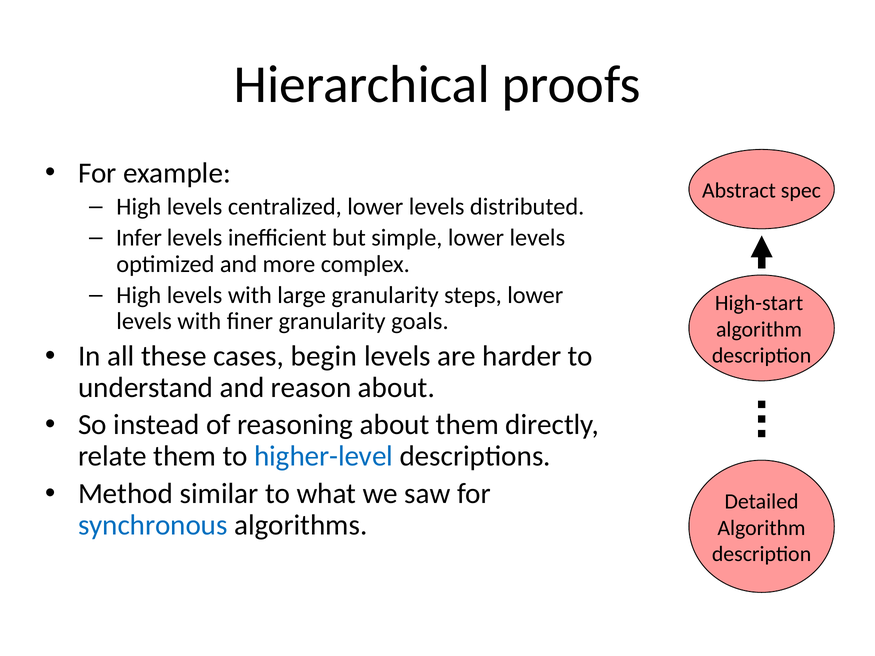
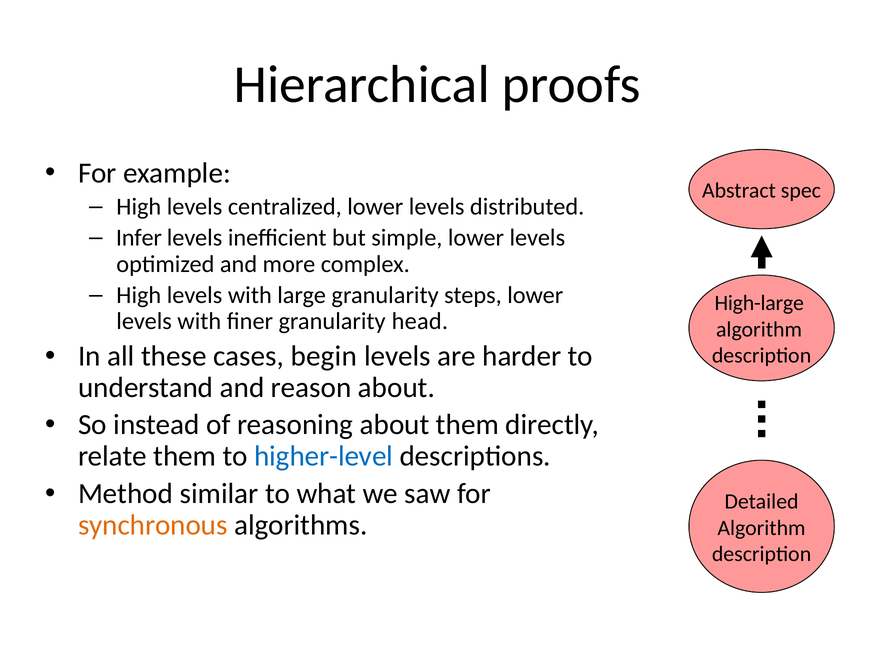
High-start: High-start -> High-large (759, 303)
goals: goals -> head (420, 322)
synchronous colour: blue -> orange (153, 525)
